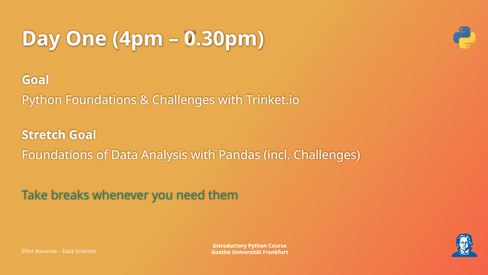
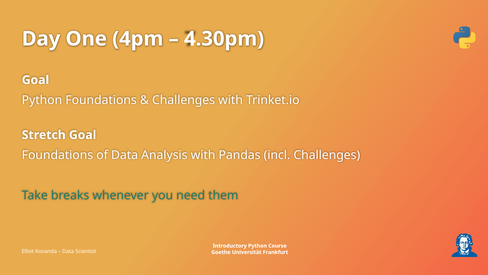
0.30pm: 0.30pm -> 4.30pm (224, 39)
